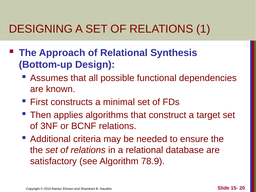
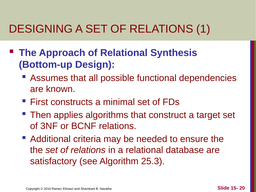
78.9: 78.9 -> 25.3 (153, 161)
